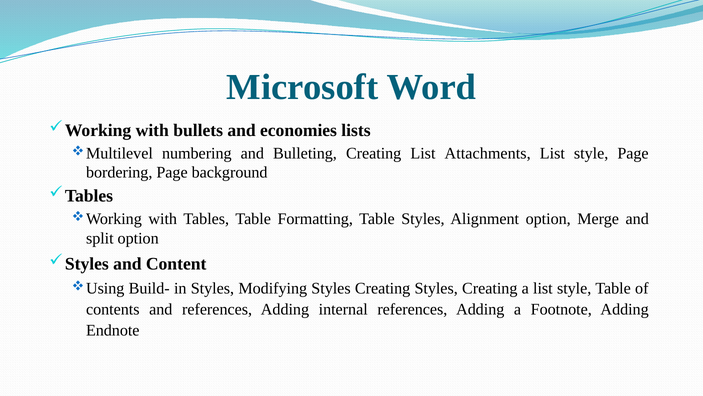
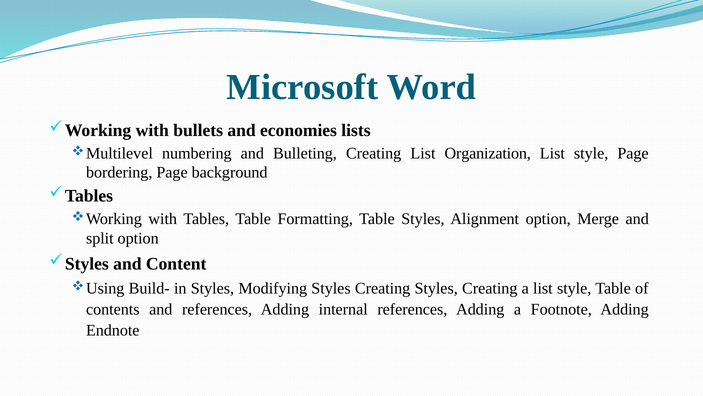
Attachments: Attachments -> Organization (488, 153)
